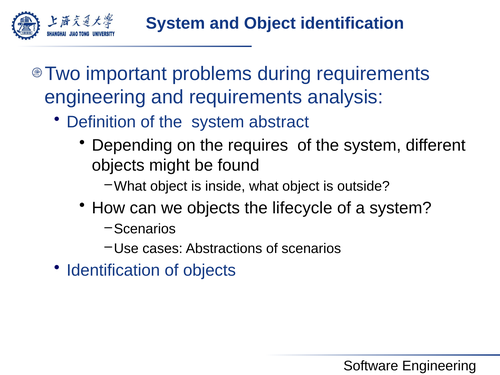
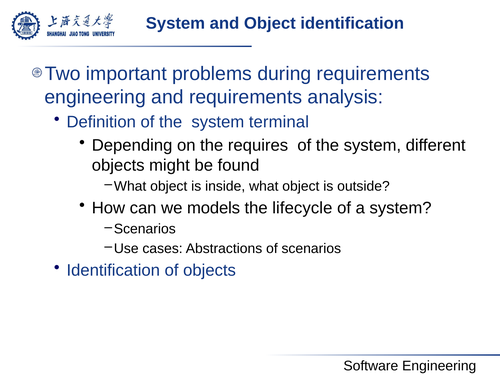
abstract: abstract -> terminal (279, 122)
we objects: objects -> models (214, 208)
